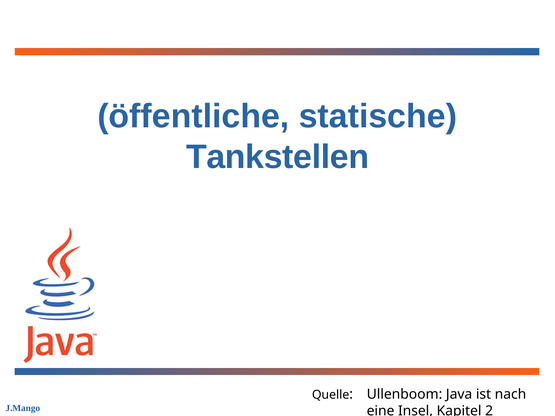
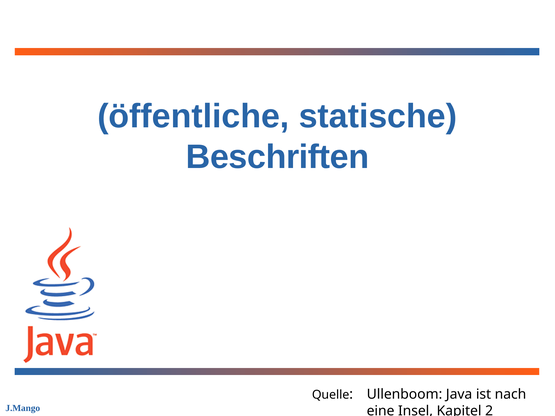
Tankstellen: Tankstellen -> Beschriften (278, 157)
